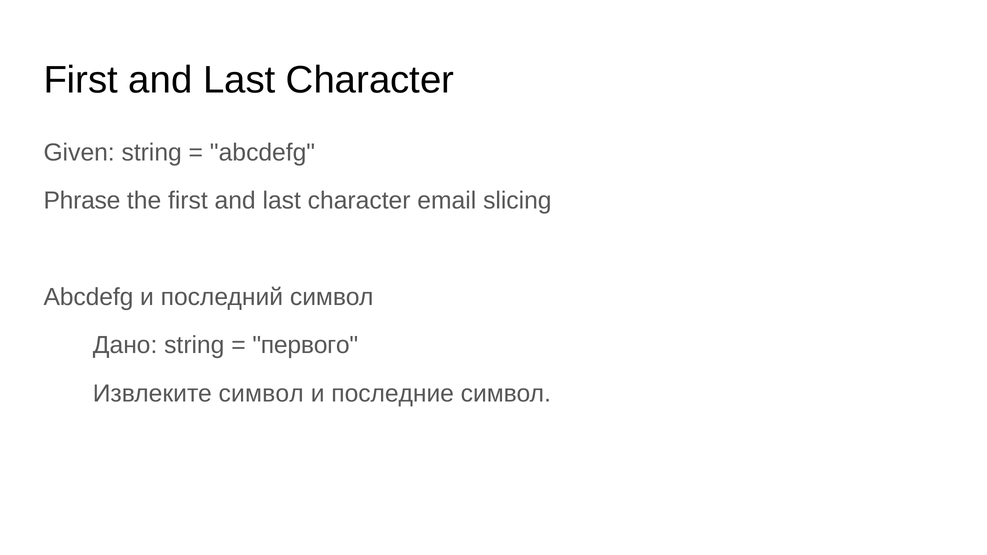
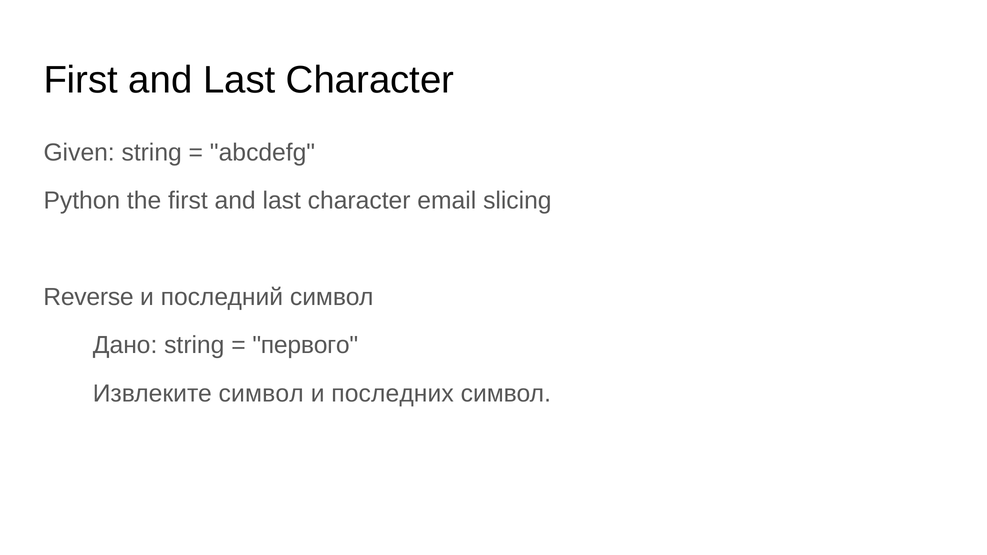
Phrase: Phrase -> Python (82, 201)
Abcdefg: Abcdefg -> Reverse (89, 297)
последние: последние -> последних (393, 394)
